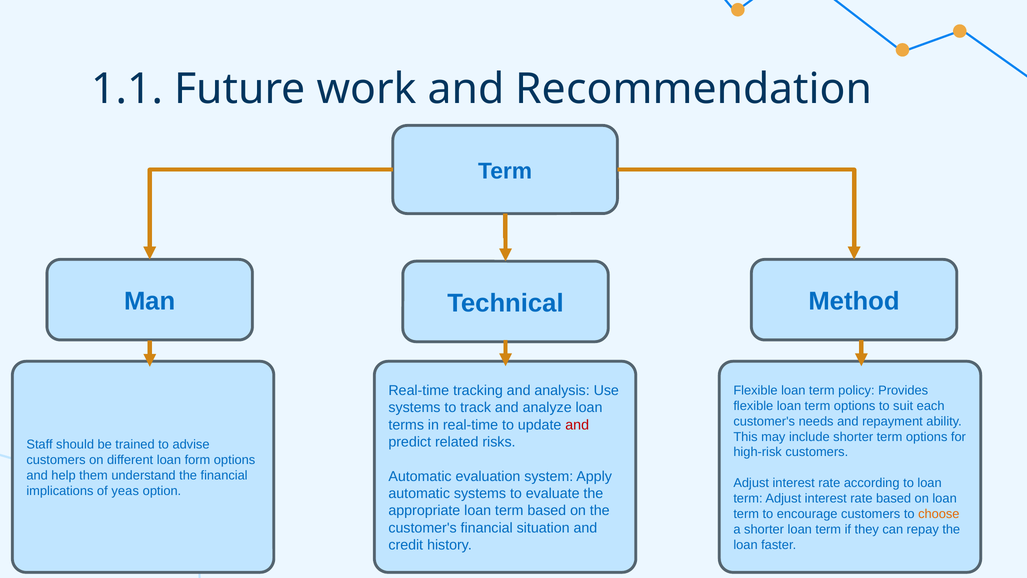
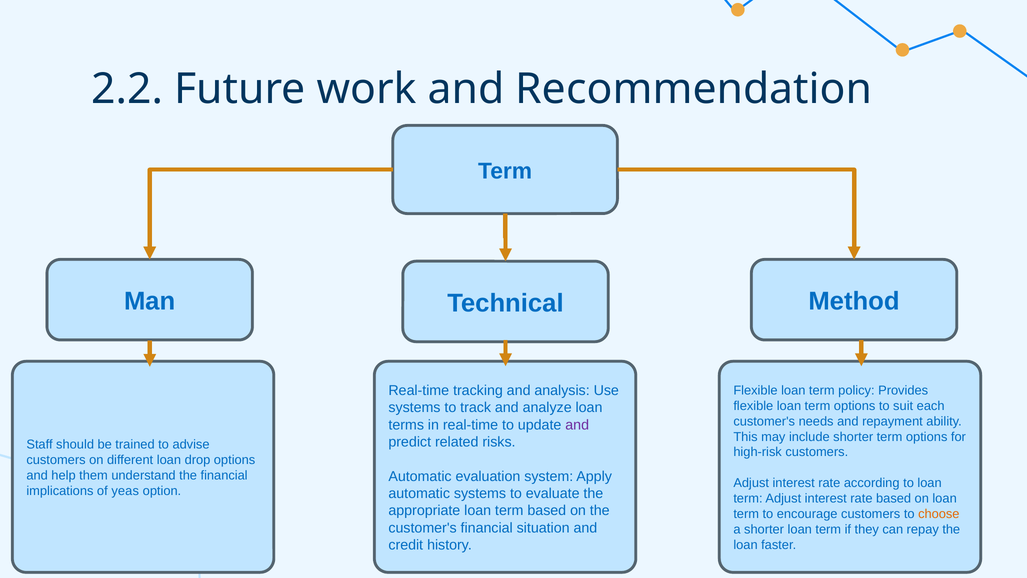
1.1: 1.1 -> 2.2 (127, 89)
and colour: red -> purple (577, 425)
form: form -> drop (197, 460)
